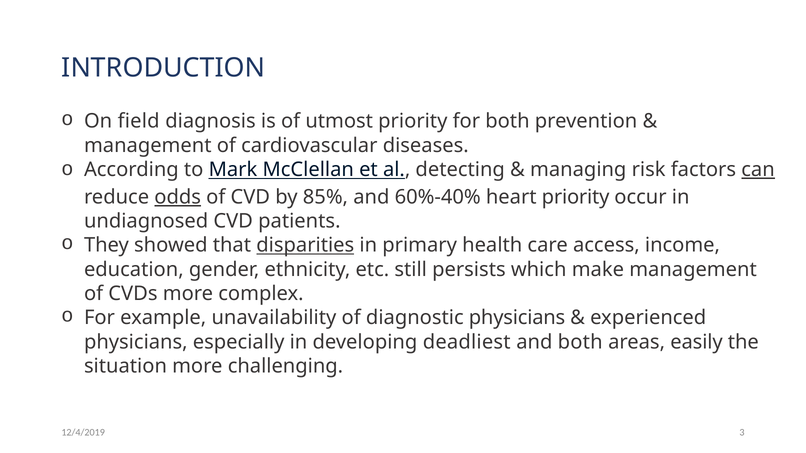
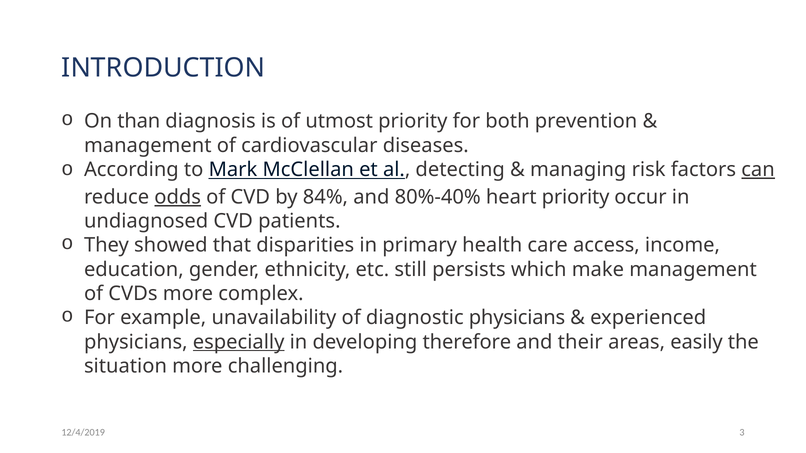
field: field -> than (139, 121)
85%: 85% -> 84% (325, 197)
60%-40%: 60%-40% -> 80%-40% (438, 197)
disparities underline: present -> none (305, 246)
especially underline: none -> present (239, 342)
deadliest: deadliest -> therefore (467, 342)
and both: both -> their (580, 342)
